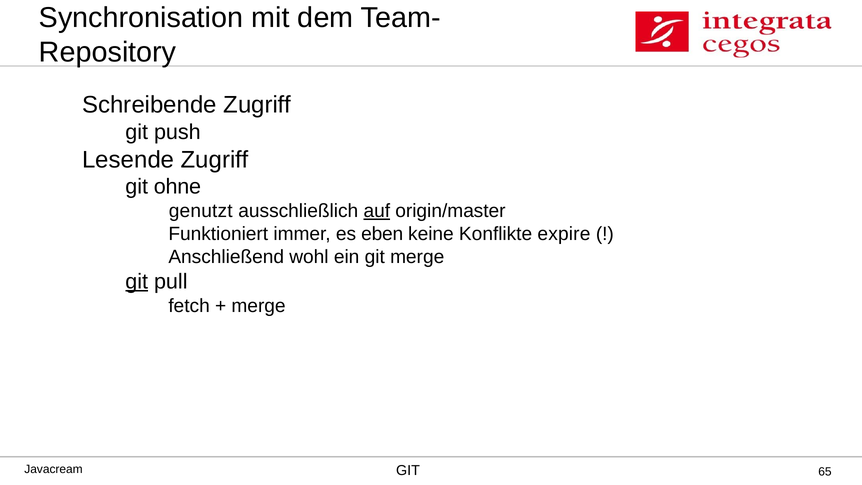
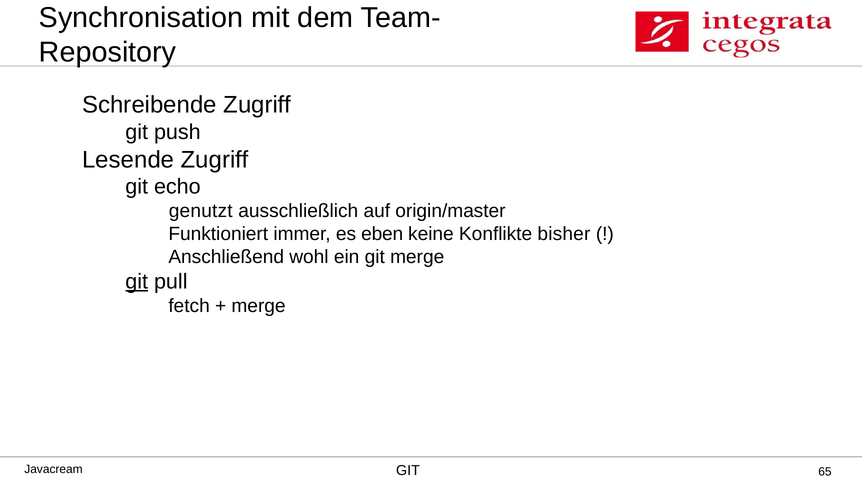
ohne: ohne -> echo (177, 187)
auf underline: present -> none (377, 211)
expire: expire -> bisher (564, 234)
